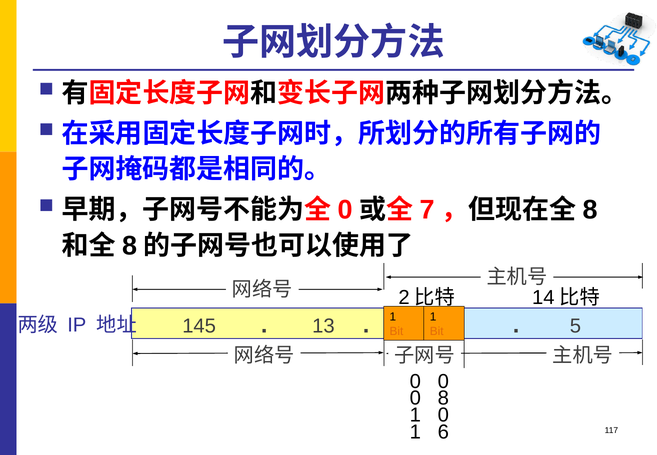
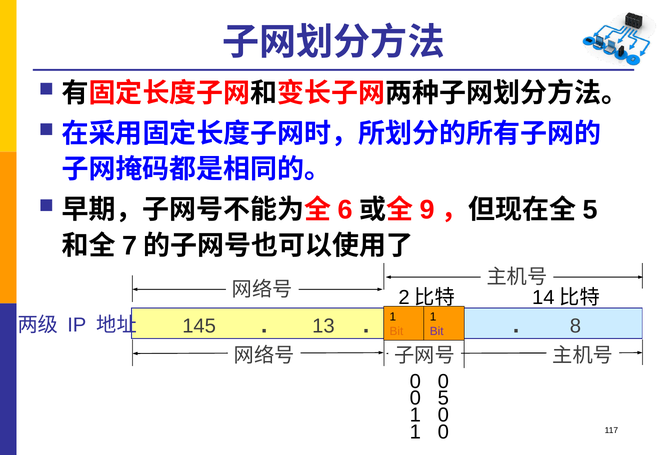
0: 0 -> 6 (345, 210)
7: 7 -> 9 (427, 210)
8: 8 -> 5 (590, 210)
8: 8 -> 7 (130, 246)
5: 5 -> 8 (575, 326)
Bit colour: orange -> purple (437, 331)
0 8: 8 -> 5 (443, 398)
6: 6 -> 0 (443, 432)
